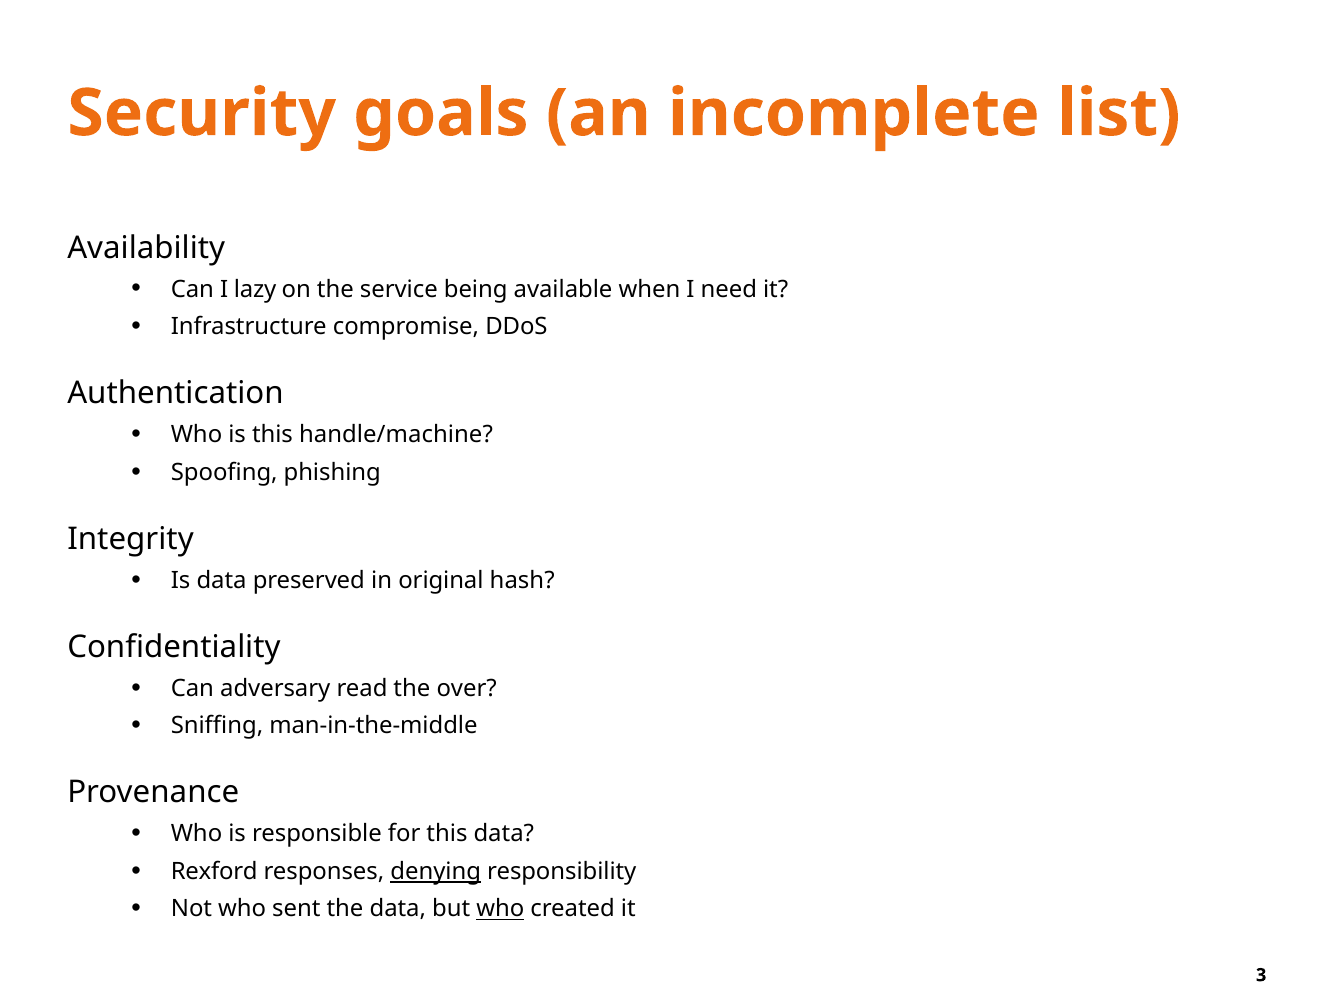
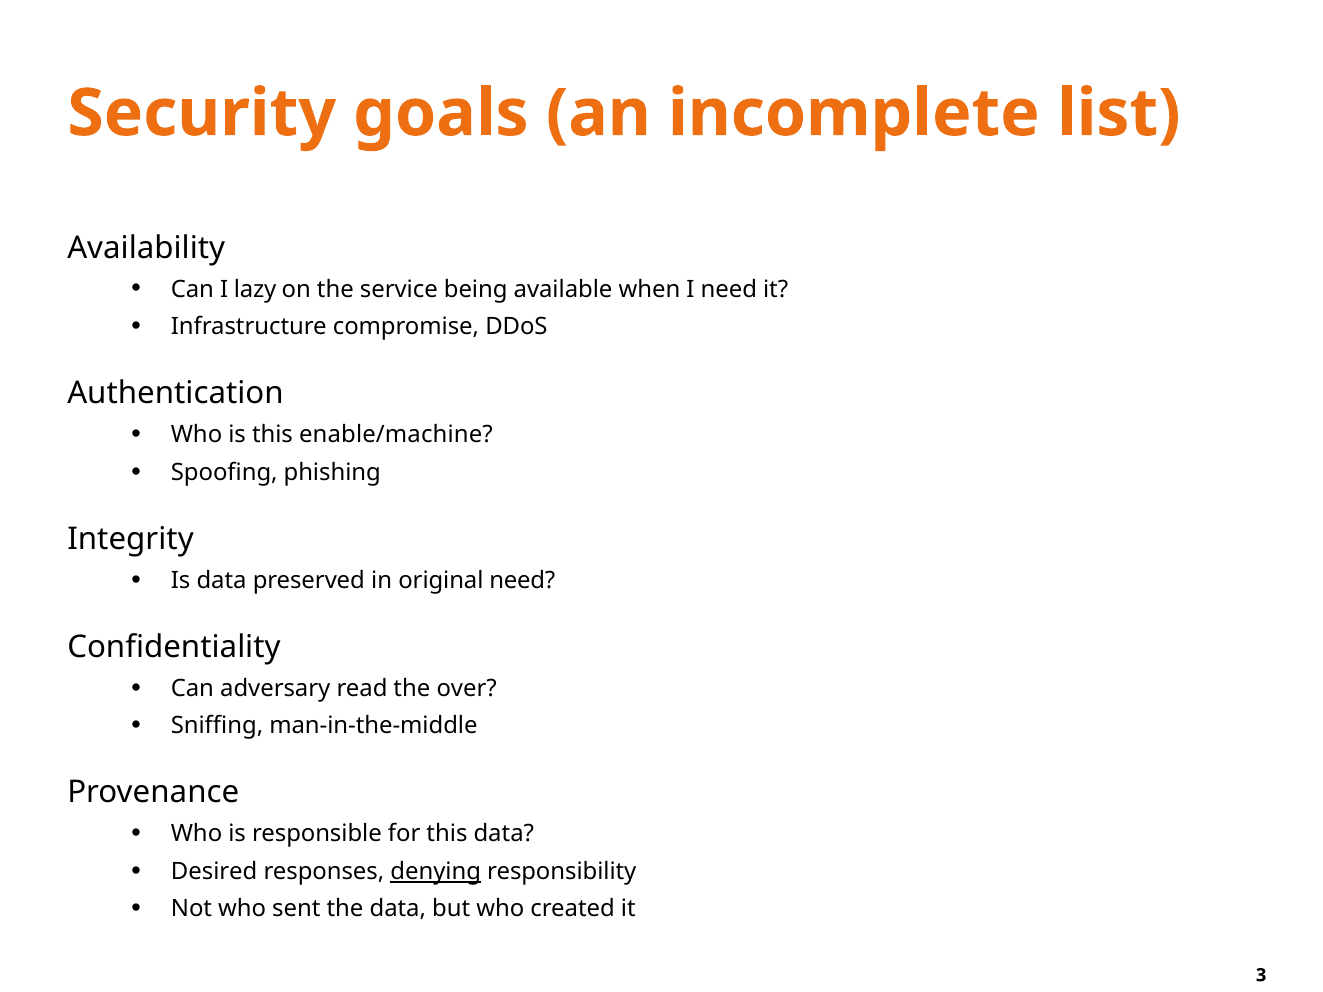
handle/machine: handle/machine -> enable/machine (396, 435)
original hash: hash -> need (522, 581)
Rexford: Rexford -> Desired (214, 872)
who underline: present -> none (500, 909)
